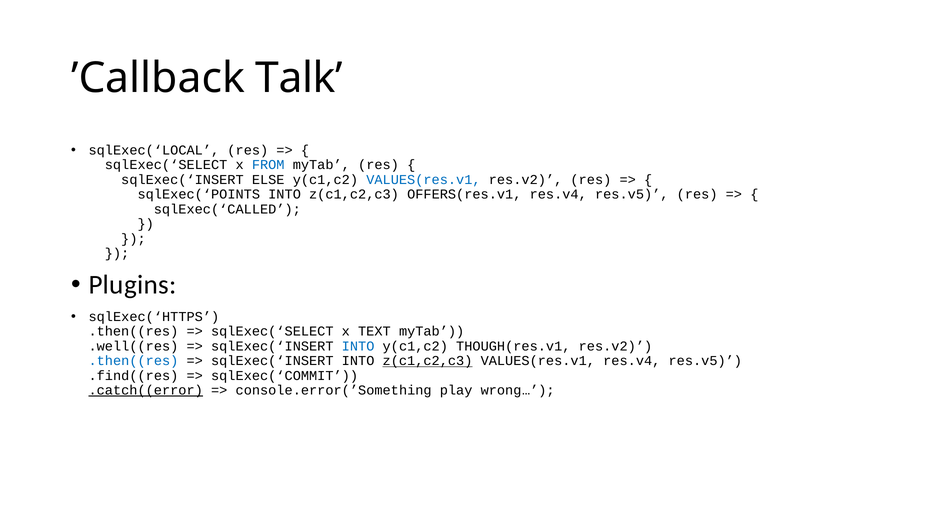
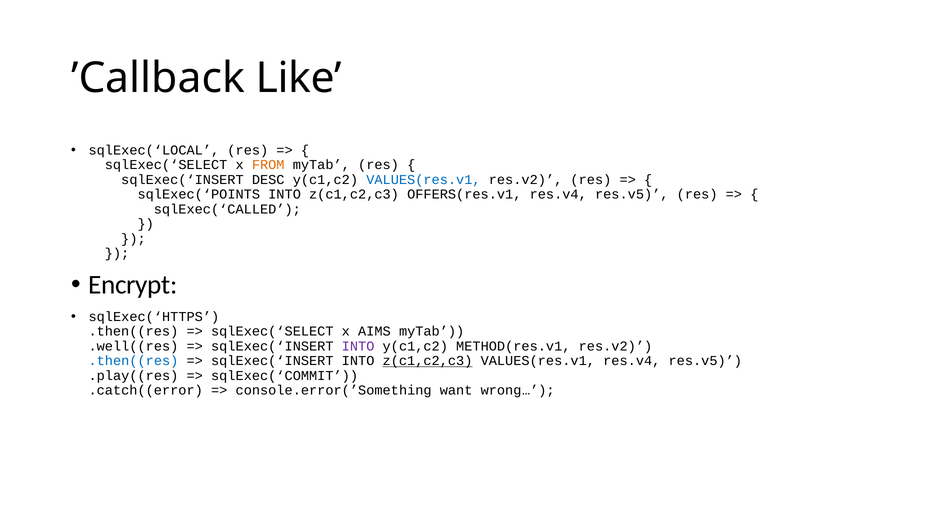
Talk: Talk -> Like (299, 78)
FROM colour: blue -> orange (268, 165)
ELSE: ELSE -> DESC (268, 180)
Plugins: Plugins -> Encrypt (133, 285)
TEXT: TEXT -> AIMS (374, 332)
INTO colour: blue -> purple (358, 346)
THOUGH(res.v1: THOUGH(res.v1 -> METHOD(res.v1 (513, 346)
.find((res: .find((res -> .play((res (133, 376)
.catch((error underline: present -> none (146, 390)
play: play -> want (456, 390)
